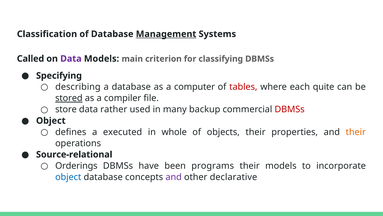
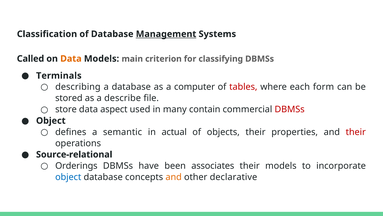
Data colour: purple -> orange (71, 59)
Specifying: Specifying -> Terminals (59, 75)
quite: quite -> form (323, 87)
stored underline: present -> none (69, 98)
compiler: compiler -> describe (123, 98)
rather: rather -> aspect (114, 109)
backup: backup -> contain (205, 109)
executed: executed -> semantic (123, 132)
whole: whole -> actual (174, 132)
their colour: orange -> red (356, 132)
programs: programs -> associates (213, 165)
and colour: purple -> orange (174, 177)
